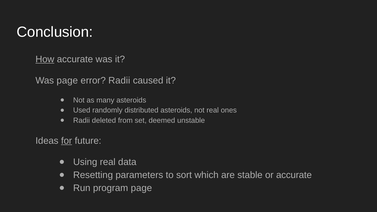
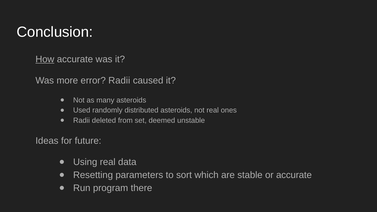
Was page: page -> more (67, 81)
for underline: present -> none (67, 141)
program page: page -> there (141, 188)
